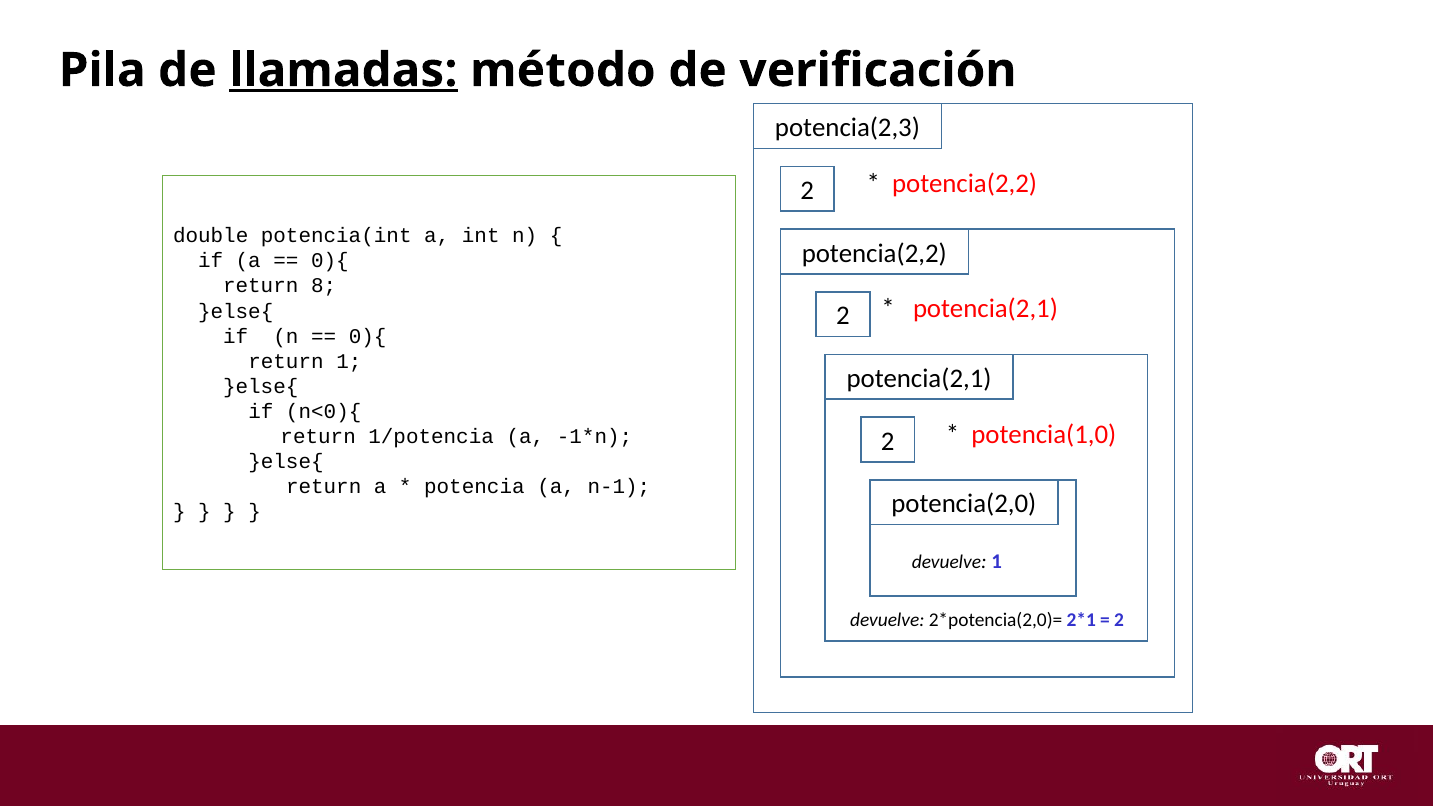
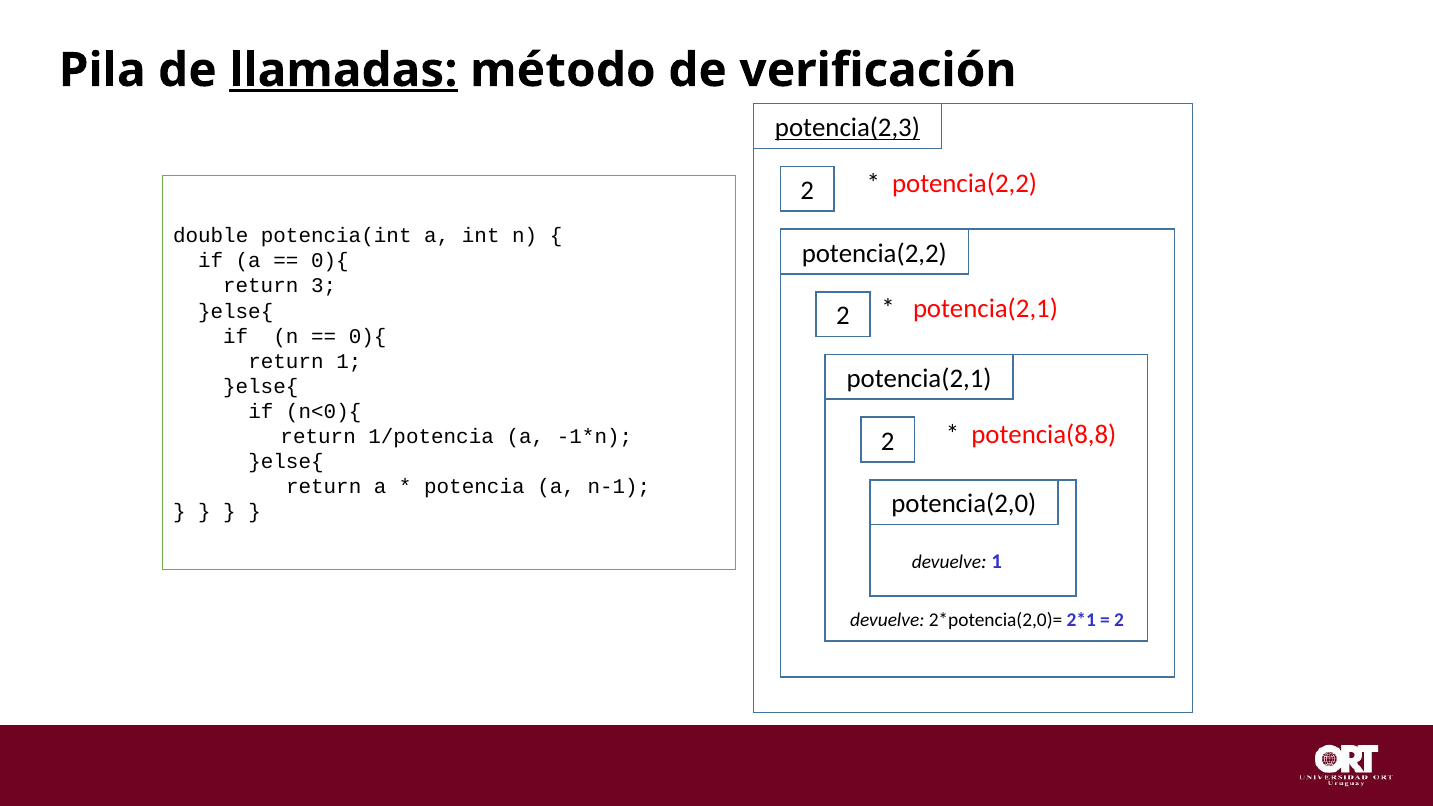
potencia(2,3 underline: none -> present (847, 128)
8: 8 -> 3 (324, 286)
potencia(1,0: potencia(1,0 -> potencia(8,8 (1044, 434)
